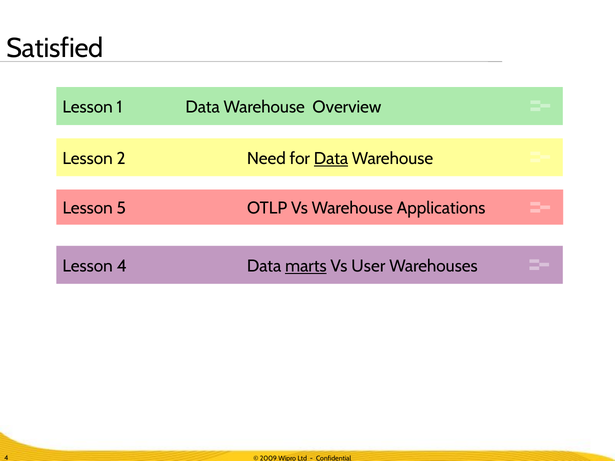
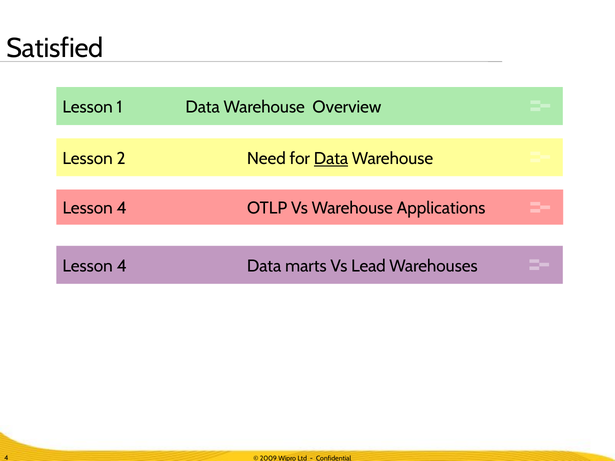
5: 5 -> 4 (121, 208)
marts underline: present -> none (306, 266)
User: User -> Lead (368, 266)
